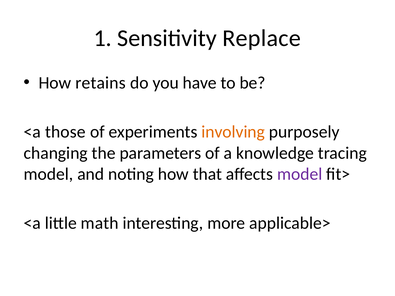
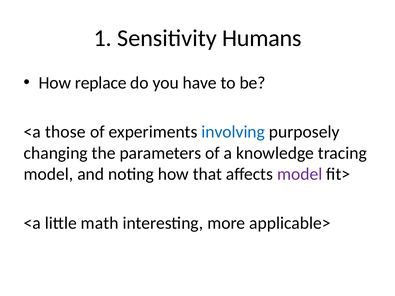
Replace: Replace -> Humans (262, 38)
retains: retains -> replace (101, 83)
involving colour: orange -> blue (233, 132)
